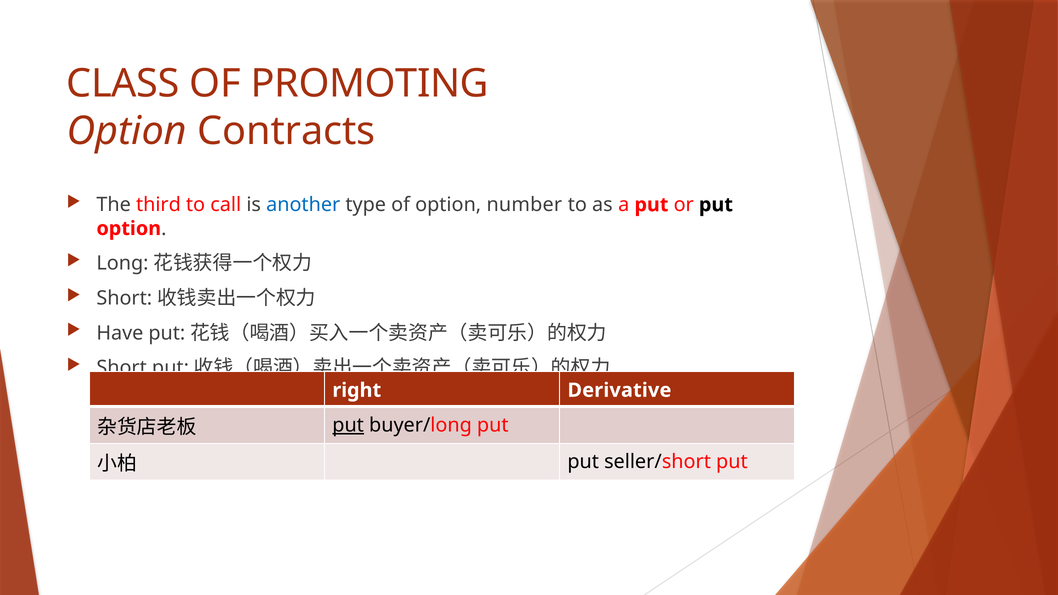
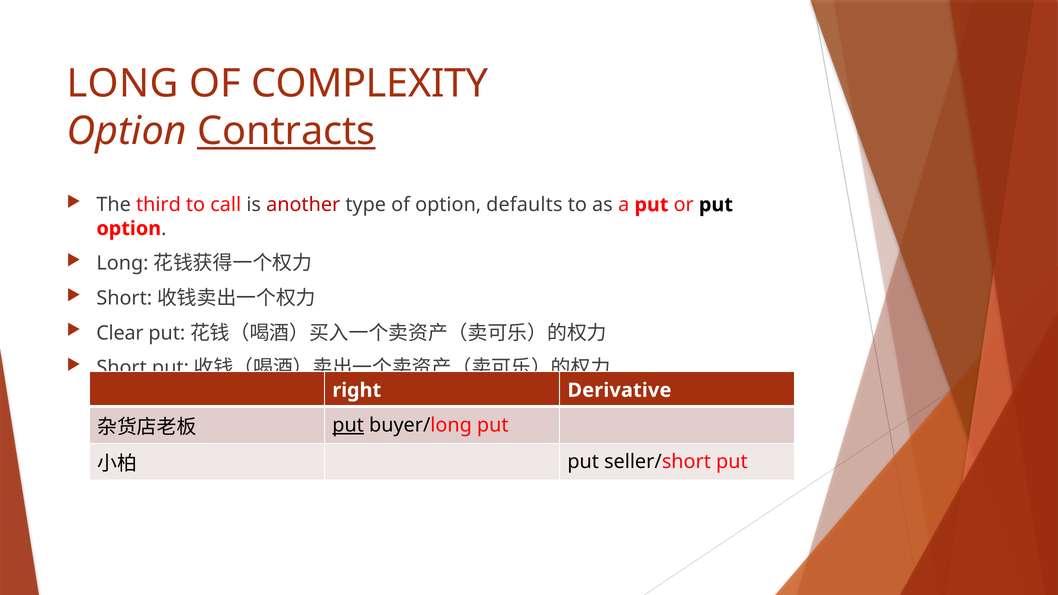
CLASS: CLASS -> LONG (123, 83)
PROMOTING: PROMOTING -> COMPLEXITY (370, 83)
Contracts underline: none -> present (286, 131)
another colour: blue -> red (303, 205)
number: number -> defaults (524, 205)
Have: Have -> Clear (120, 333)
